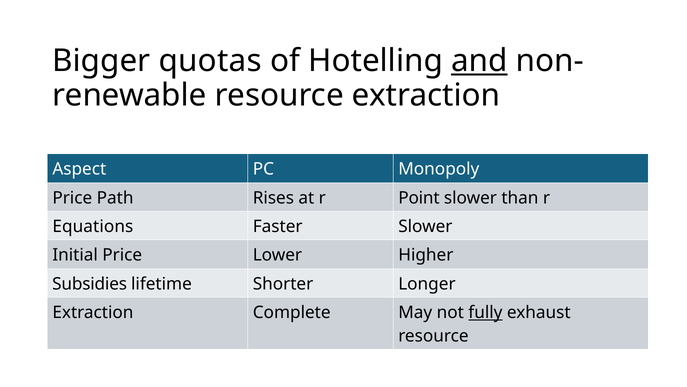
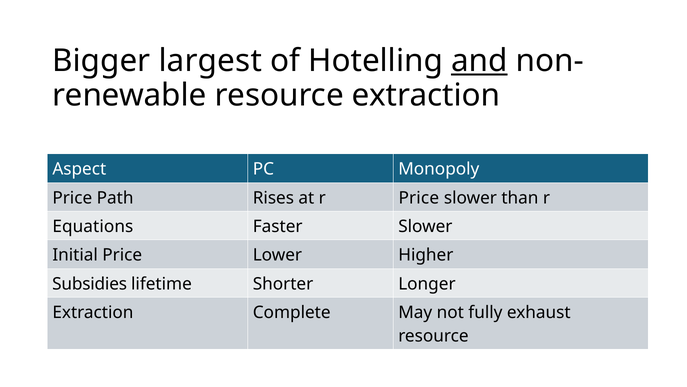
quotas: quotas -> largest (210, 61)
r Point: Point -> Price (419, 198)
fully underline: present -> none (485, 312)
